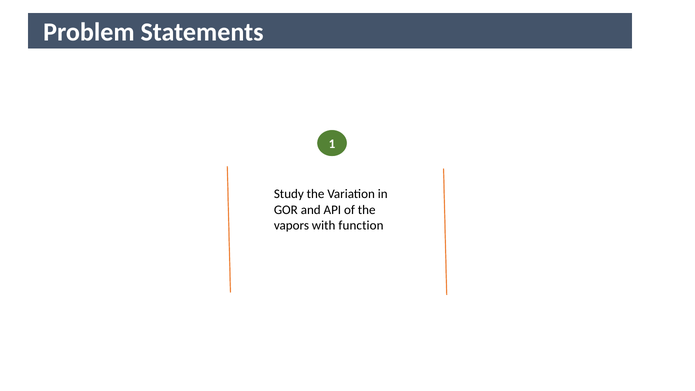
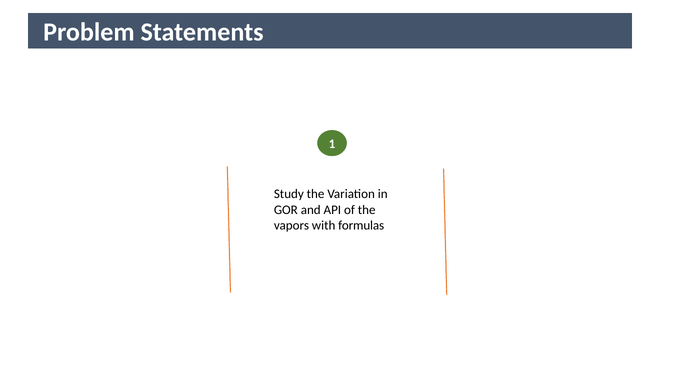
function: function -> formulas (361, 225)
